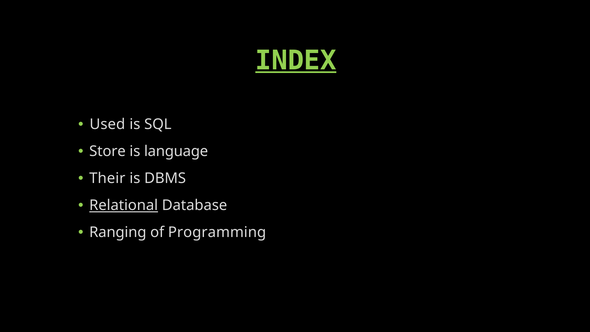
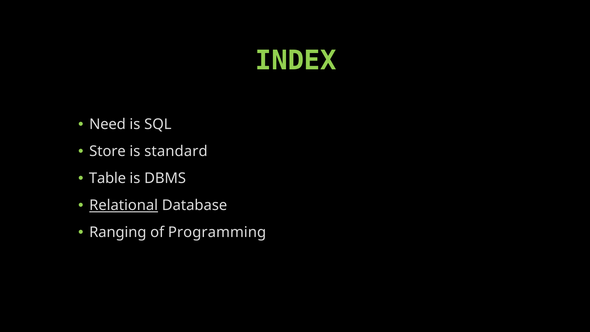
INDEX underline: present -> none (296, 60)
Used: Used -> Need (107, 124)
language: language -> standard (176, 151)
Their: Their -> Table (107, 178)
